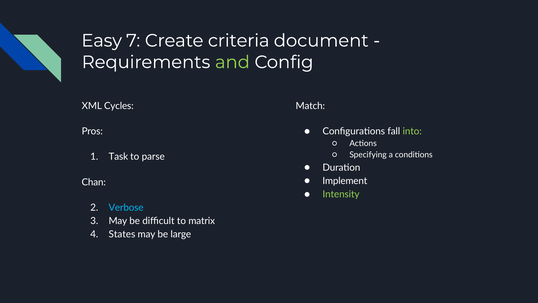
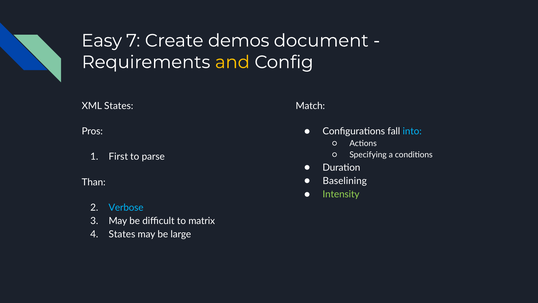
criteria: criteria -> demos (239, 41)
and colour: light green -> yellow (232, 62)
XML Cycles: Cycles -> States (119, 106)
into colour: light green -> light blue (412, 131)
Task: Task -> First (118, 157)
Implement: Implement -> Baselining (345, 181)
Chan: Chan -> Than (94, 182)
